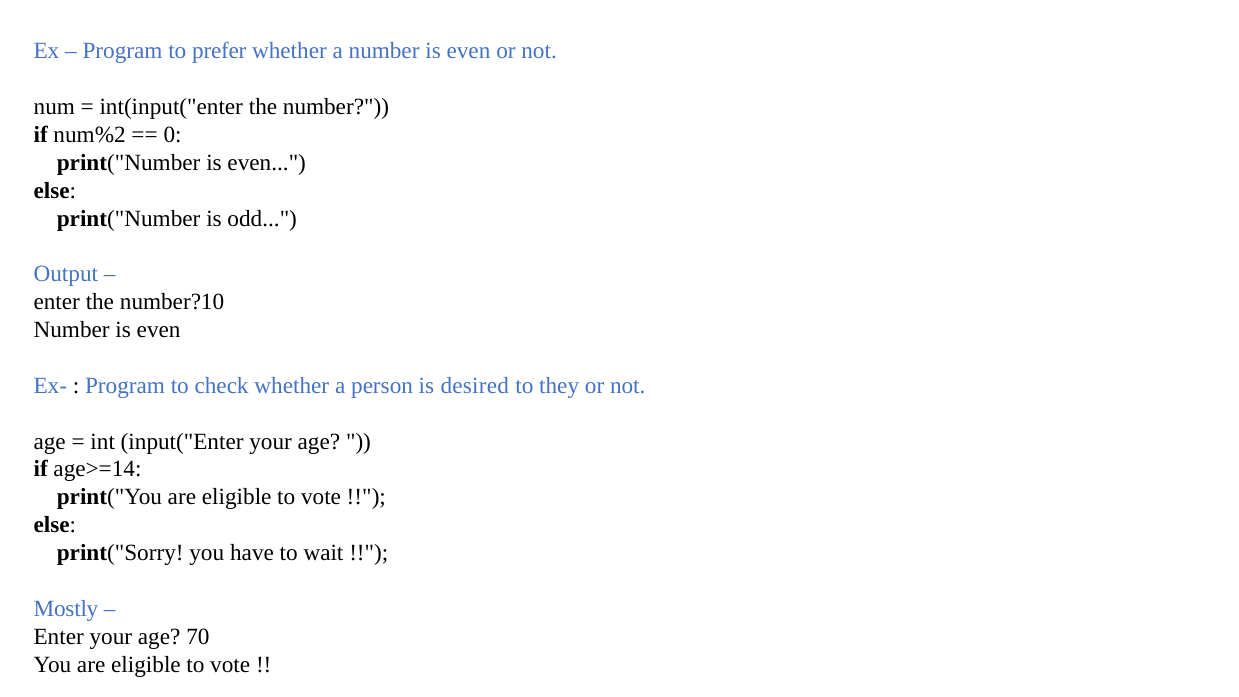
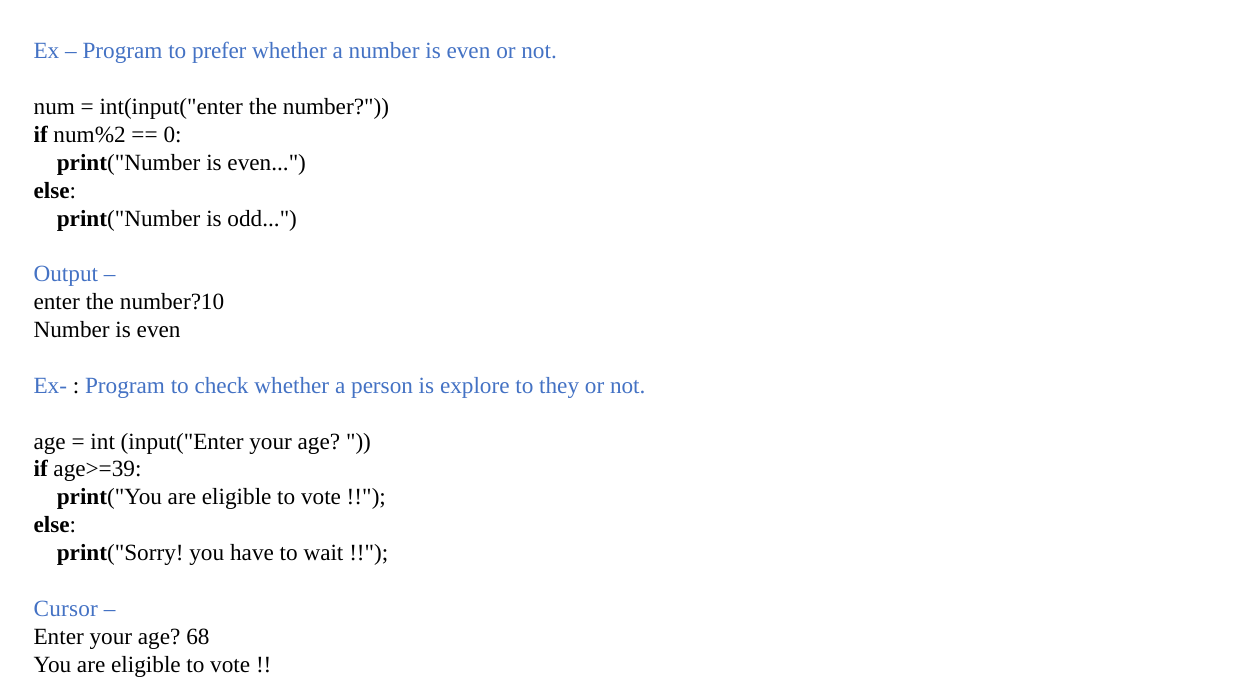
desired: desired -> explore (475, 386)
age>=14: age>=14 -> age>=39 (97, 469)
Mostly: Mostly -> Cursor (66, 609)
70: 70 -> 68 (198, 637)
